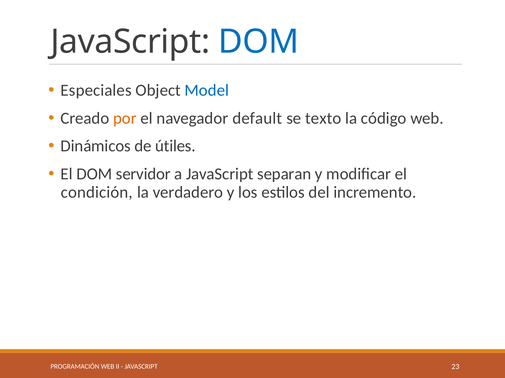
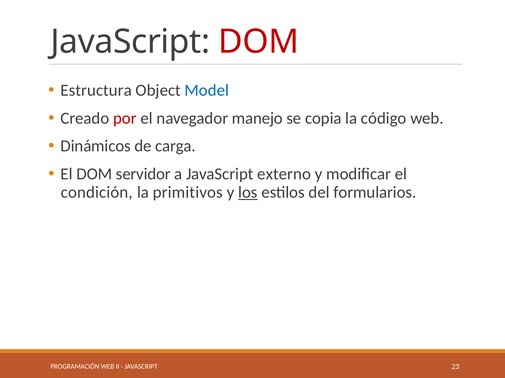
DOM colour: blue -> red (259, 42)
Especiales: Especiales -> Estructura (96, 90)
por colour: orange -> red (125, 118)
default: default -> manejo (257, 118)
texto: texto -> copia (323, 118)
útiles: útiles -> carga (175, 146)
separan: separan -> externo (284, 174)
verdadero: verdadero -> primitivos (188, 193)
los underline: none -> present (248, 193)
incremento: incremento -> formularios (375, 193)
